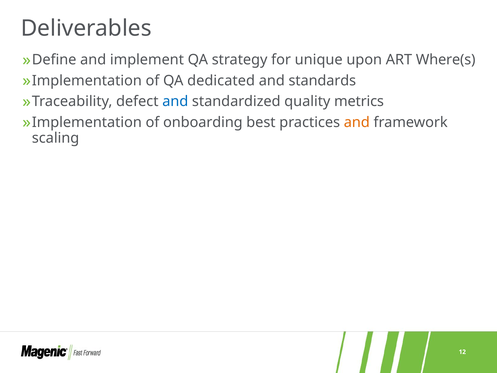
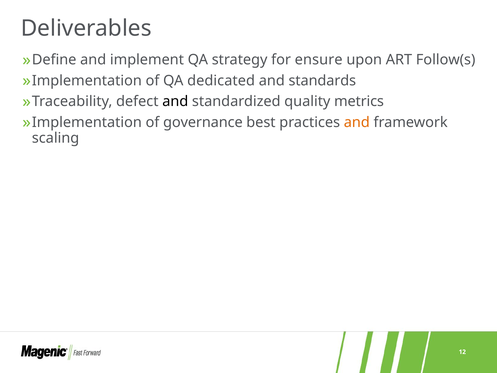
unique: unique -> ensure (319, 60)
Where(s: Where(s -> Follow(s (446, 60)
and colour: blue -> black (175, 101)
onboarding: onboarding -> governance (203, 122)
